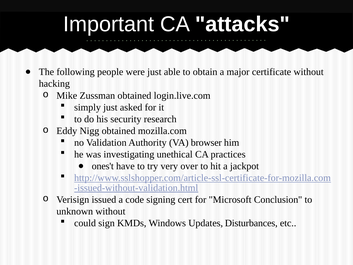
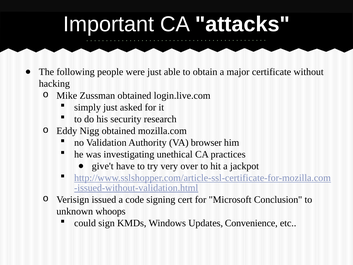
ones't: ones't -> give't (103, 166)
unknown without: without -> whoops (110, 211)
Disturbances: Disturbances -> Convenience (251, 223)
